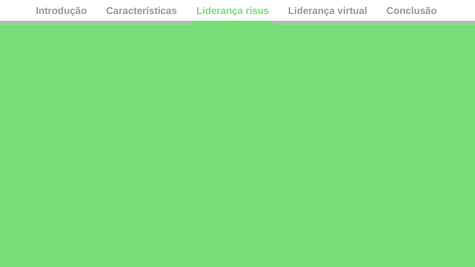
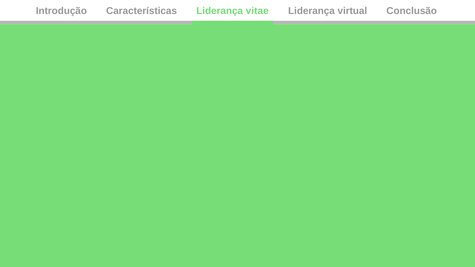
risus: risus -> vitae (257, 11)
